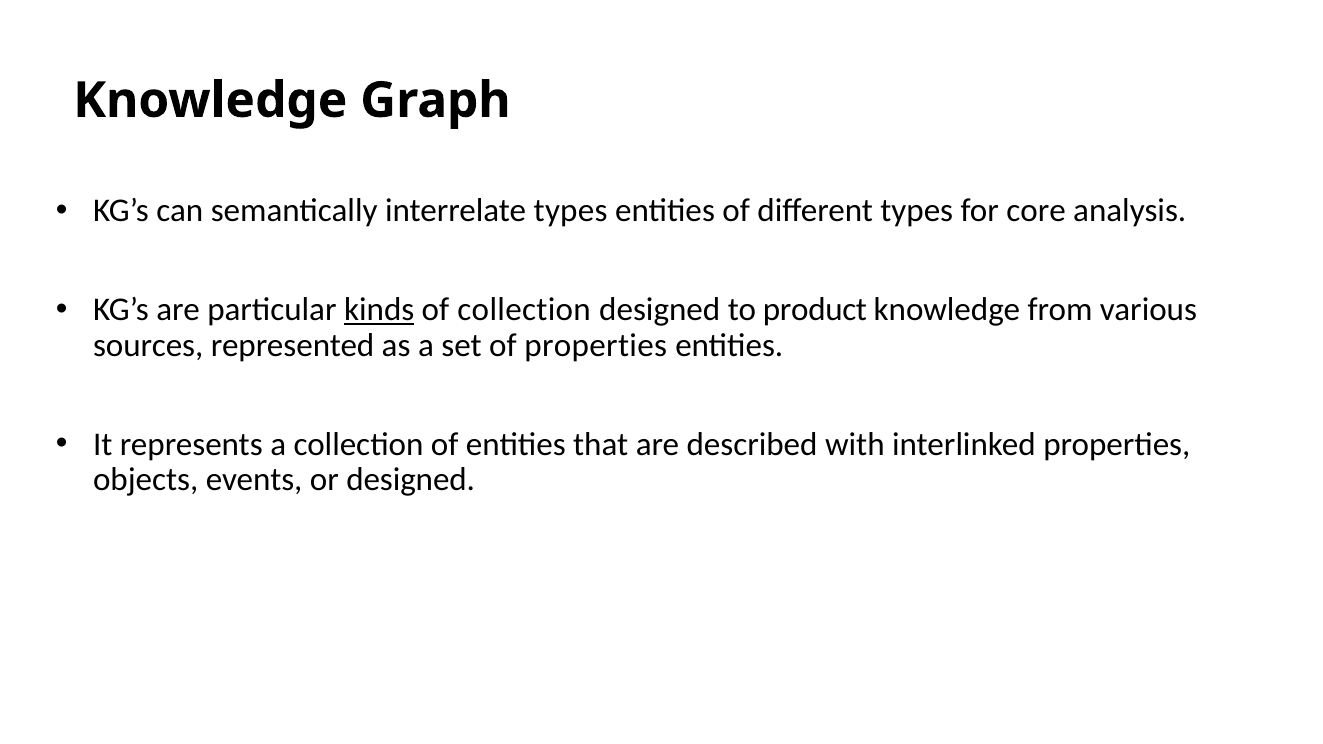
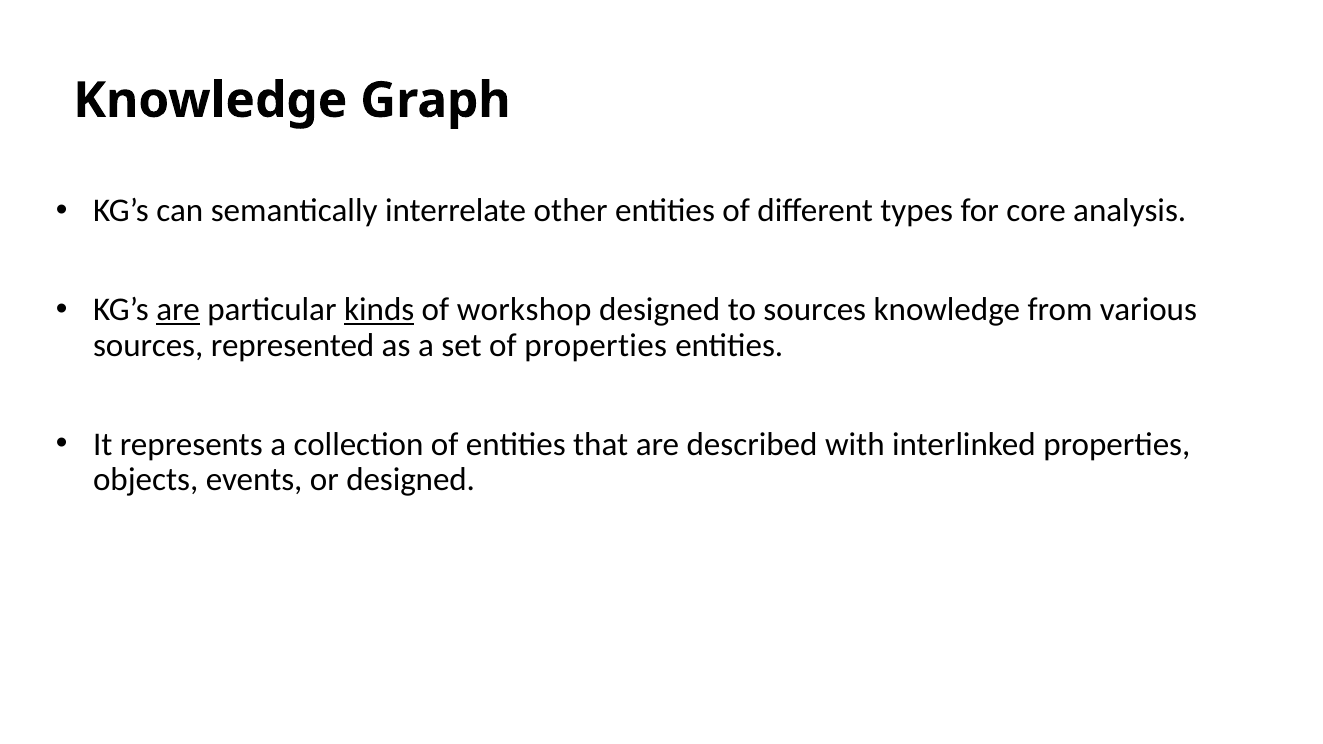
interrelate types: types -> other (571, 211)
are underline: none -> present (178, 310)
of collection: collection -> workshop (524, 310)
to product: product -> sources (815, 310)
